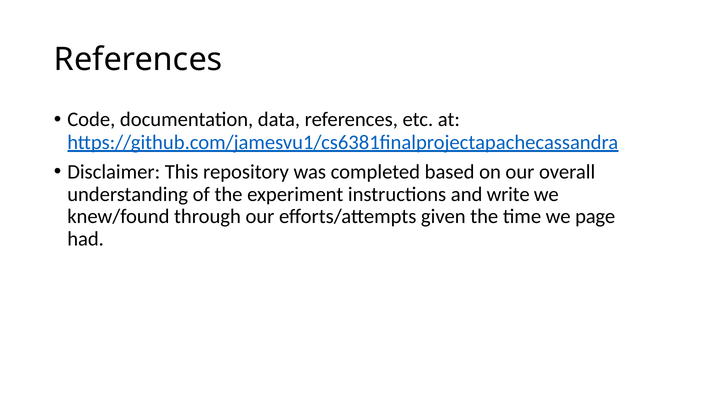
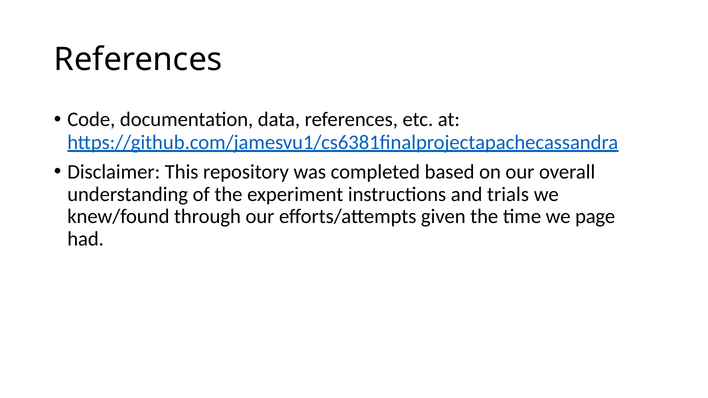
write: write -> trials (508, 194)
